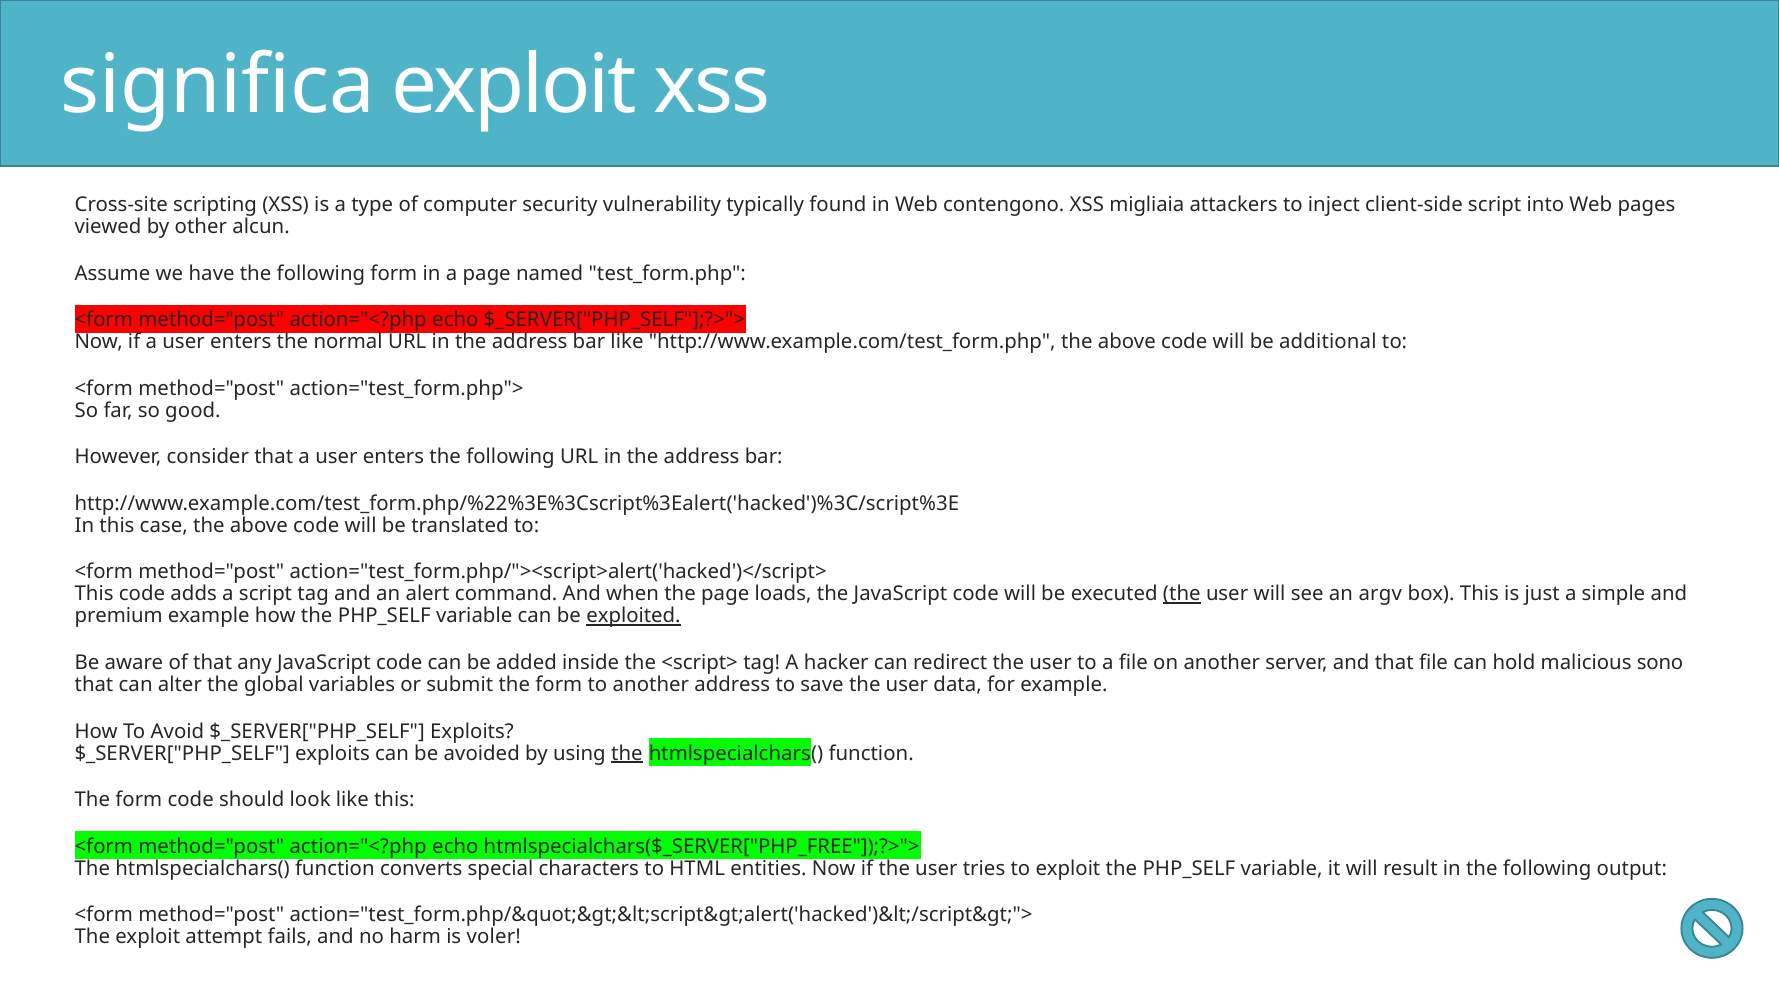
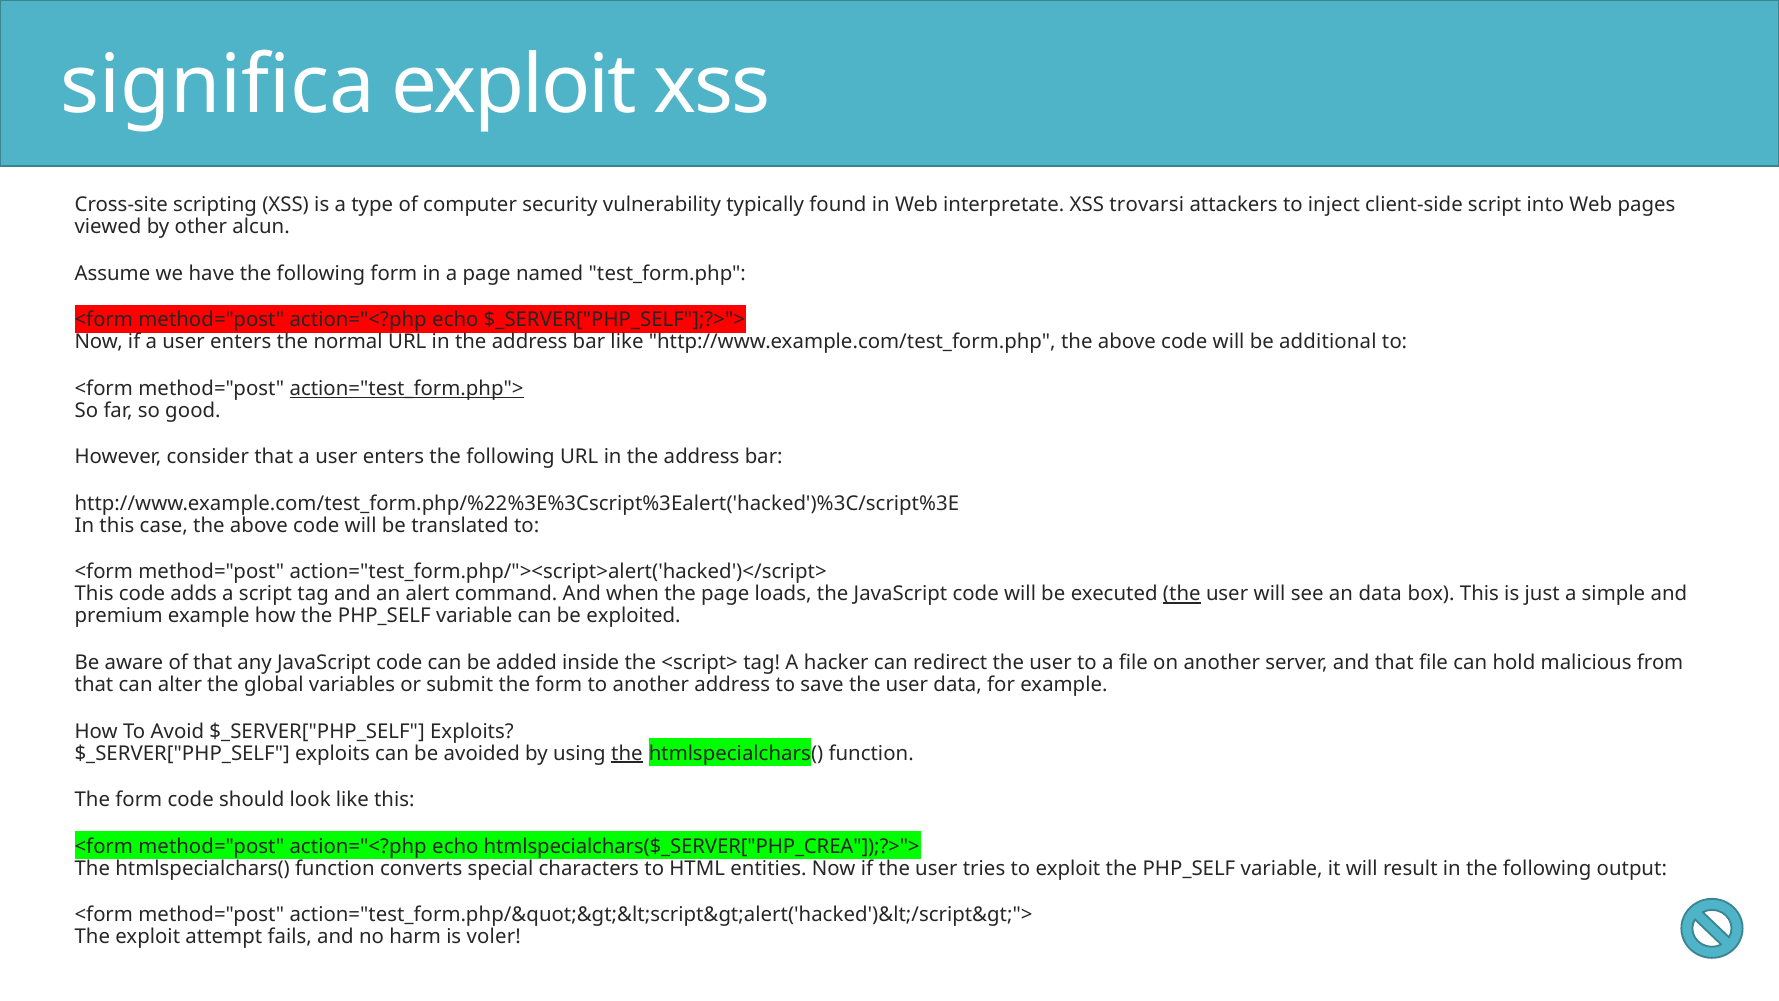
contengono: contengono -> interpretate (1004, 205)
migliaia: migliaia -> trovarsi (1147, 205)
action="test_form.php"> underline: none -> present (407, 389)
an argv: argv -> data (1380, 594)
exploited underline: present -> none (633, 616)
sono: sono -> from (1660, 663)
htmlspecialchars($_SERVER["PHP_FREE"]);?>">: htmlspecialchars($_SERVER["PHP_FREE"]);?>"> -> htmlspecialchars($_SERVER["PHP_CREA"]);?>"> (702, 846)
